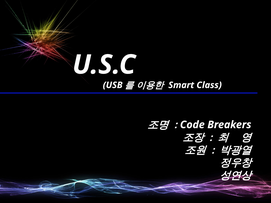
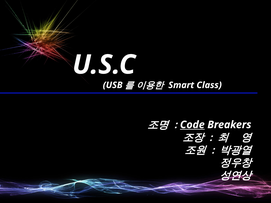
Code underline: none -> present (192, 125)
